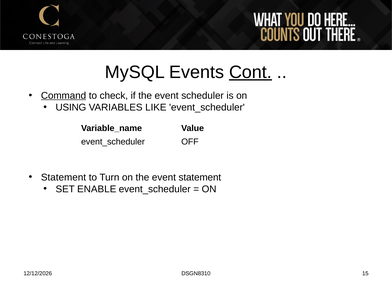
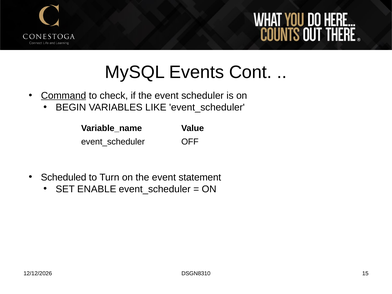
Cont underline: present -> none (250, 72)
USING: USING -> BEGIN (71, 107)
Statement: Statement -> Scheduled (64, 177)
